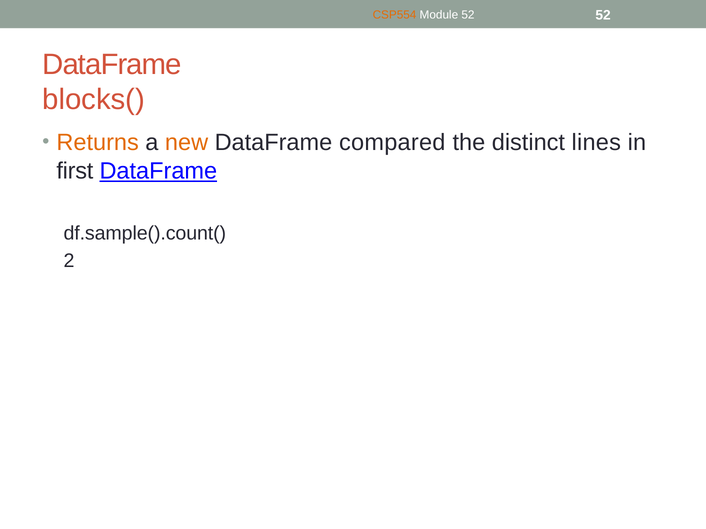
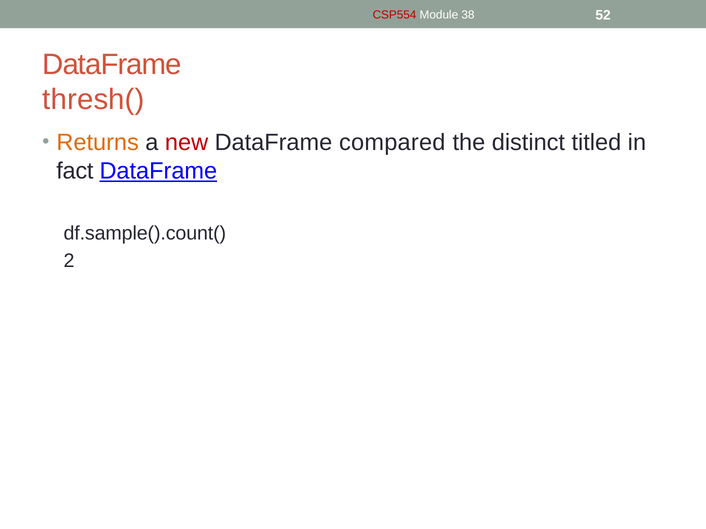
CSP554 colour: orange -> red (394, 15)
Module 52: 52 -> 38 (468, 15)
blocks(: blocks( -> thresh( (93, 100)
new colour: orange -> red (187, 143)
lines: lines -> titled (596, 143)
first: first -> fact (75, 171)
